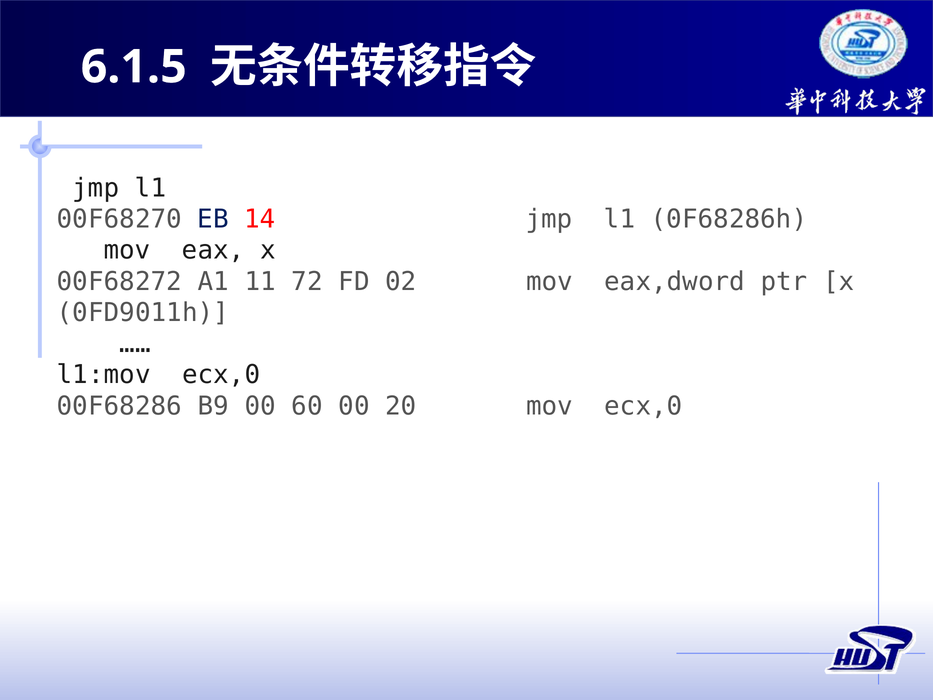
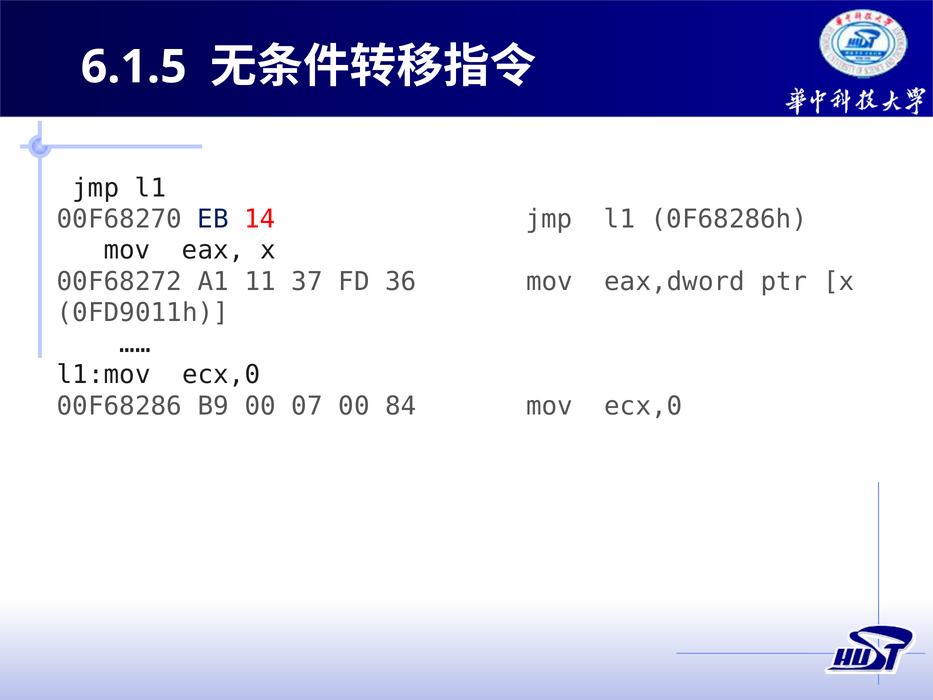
72: 72 -> 37 (307, 281)
02: 02 -> 36 (401, 281)
60: 60 -> 07 (307, 406)
20: 20 -> 84 (401, 406)
